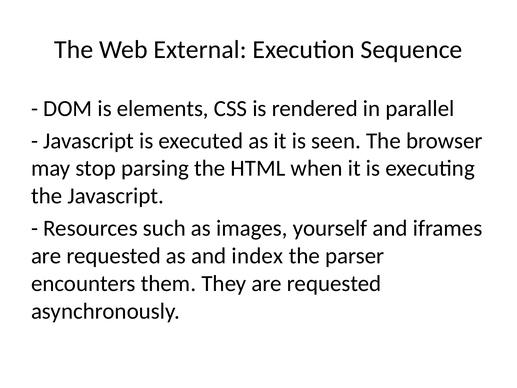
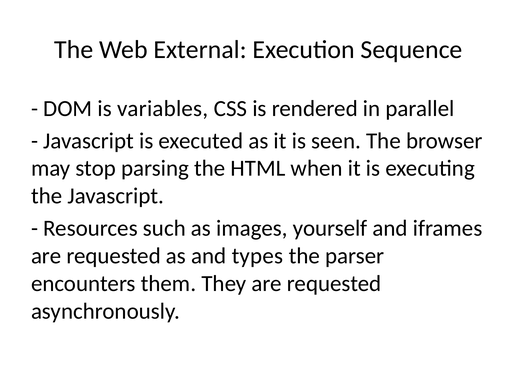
elements: elements -> variables (163, 108)
index: index -> types (257, 256)
